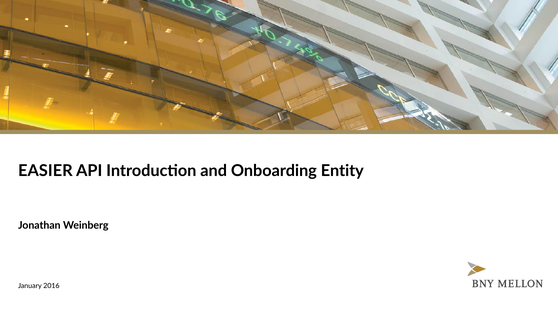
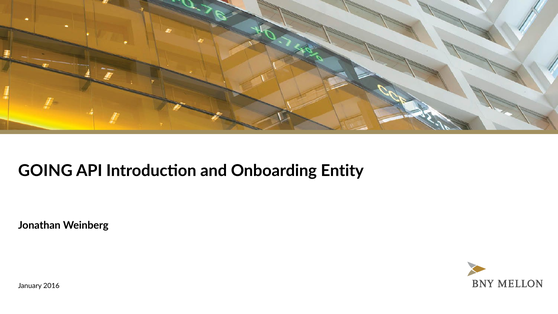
EASIER: EASIER -> GOING (45, 171)
